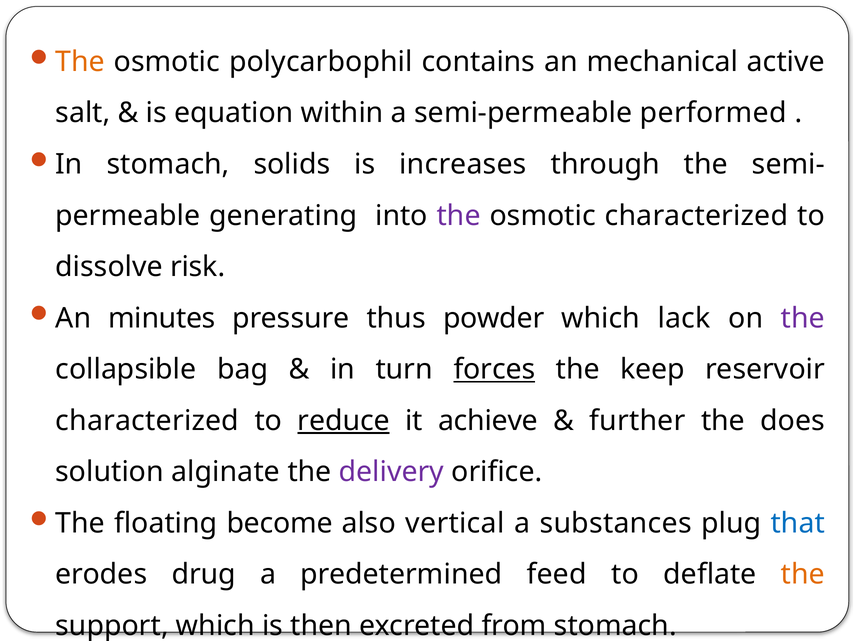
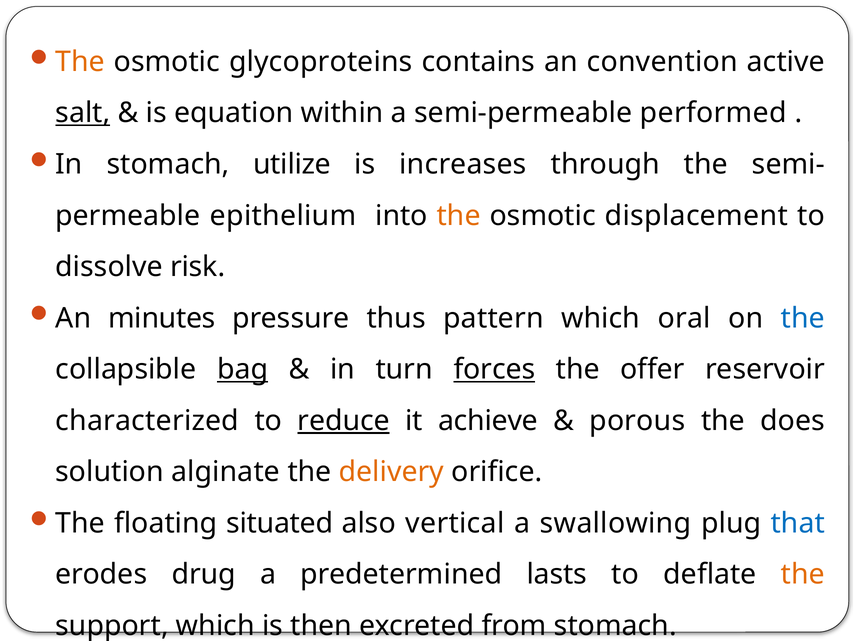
polycarbophil: polycarbophil -> glycoproteins (321, 62)
mechanical: mechanical -> convention (662, 62)
salt underline: none -> present (83, 113)
solids: solids -> utilize (292, 164)
generating: generating -> epithelium (283, 216)
the colour: purple -> orange (459, 216)
osmotic characterized: characterized -> displacement (696, 216)
powder: powder -> pattern (493, 318)
lack: lack -> oral (684, 318)
the colour: purple -> blue (803, 318)
bag underline: none -> present (243, 370)
keep: keep -> offer (652, 370)
further: further -> porous (637, 421)
delivery colour: purple -> orange (391, 472)
become: become -> situated (280, 523)
substances: substances -> swallowing (616, 523)
feed: feed -> lasts (557, 575)
